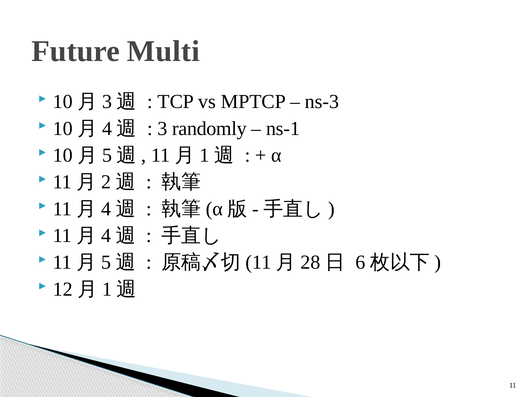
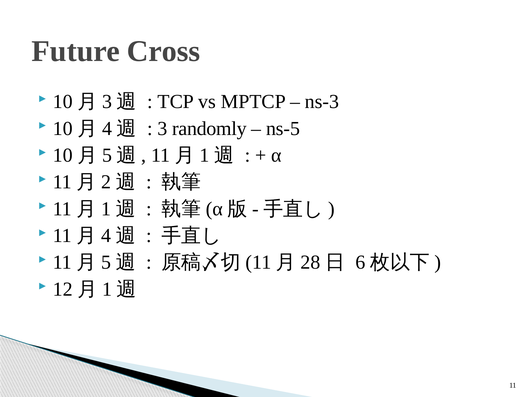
Multi: Multi -> Cross (164, 51)
ns-1: ns-1 -> ns-5 (283, 128)
4: 4 -> 1 (106, 209)
